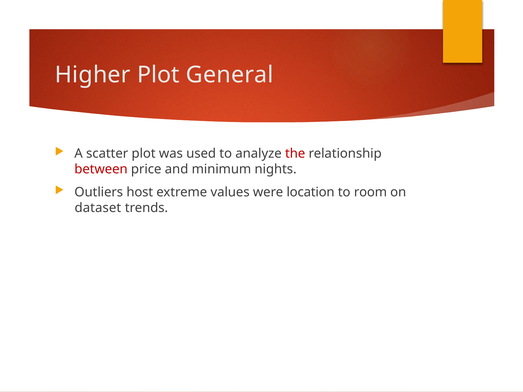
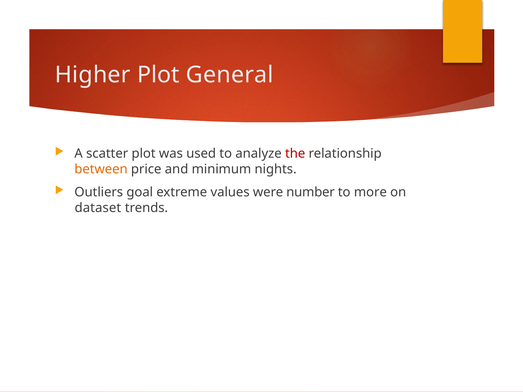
between colour: red -> orange (101, 169)
host: host -> goal (140, 192)
location: location -> number (311, 192)
room: room -> more (370, 192)
